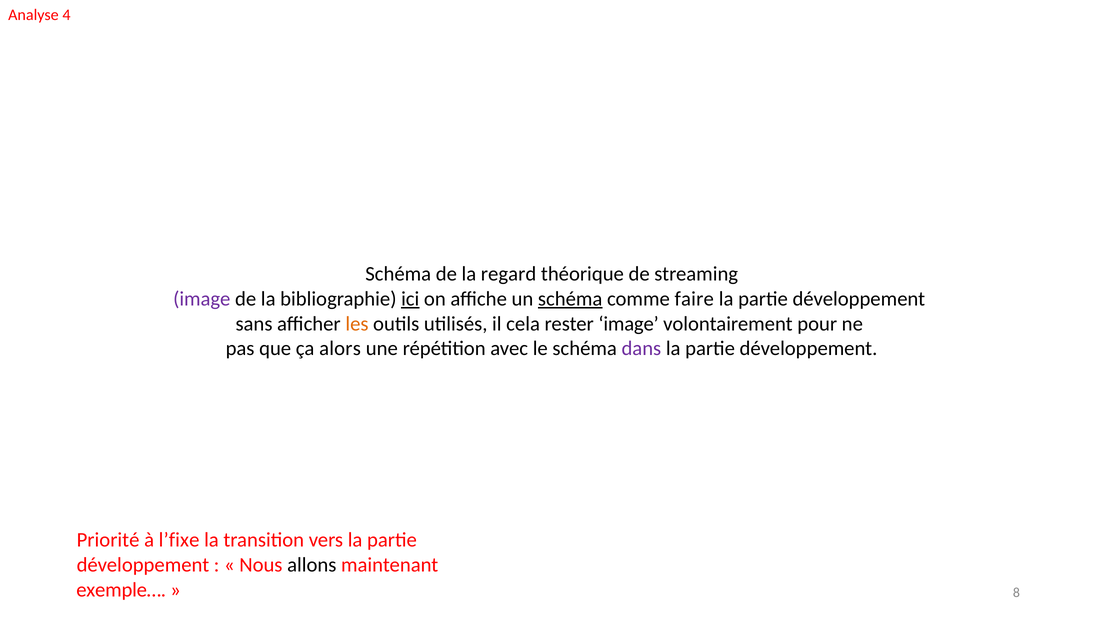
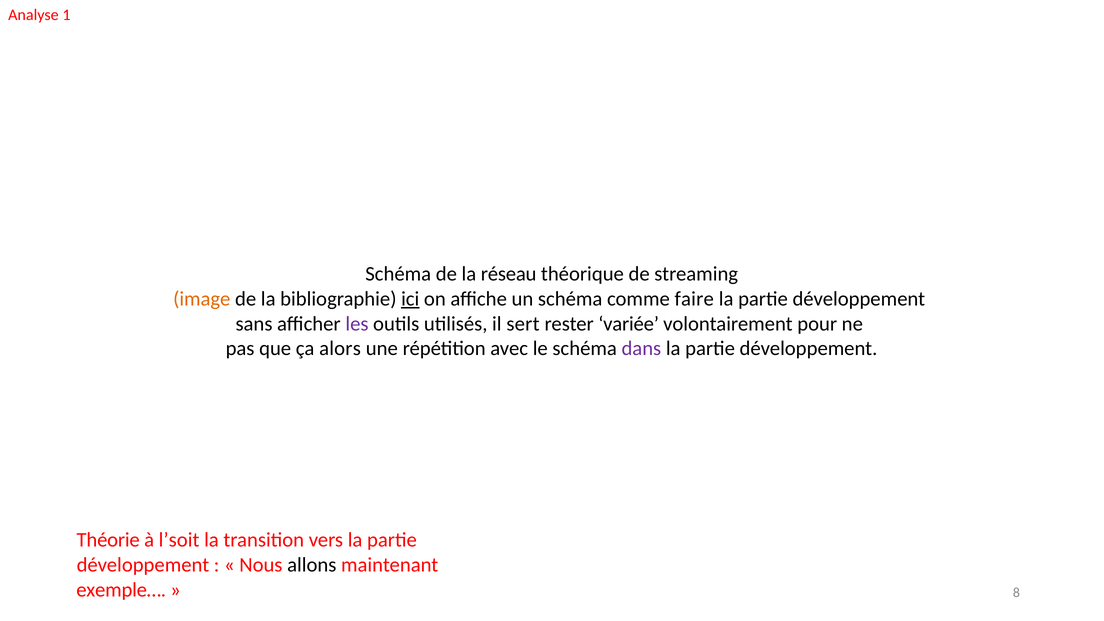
4: 4 -> 1 (67, 15)
regard: regard -> réseau (509, 274)
image colour: purple -> orange (202, 299)
schéma underline: present -> none (570, 299)
les colour: orange -> purple (357, 324)
cela: cela -> sert (523, 324)
rester image: image -> variée (629, 324)
Priorité: Priorité -> Théorie (108, 540)
l’fixe: l’fixe -> l’soit (179, 540)
